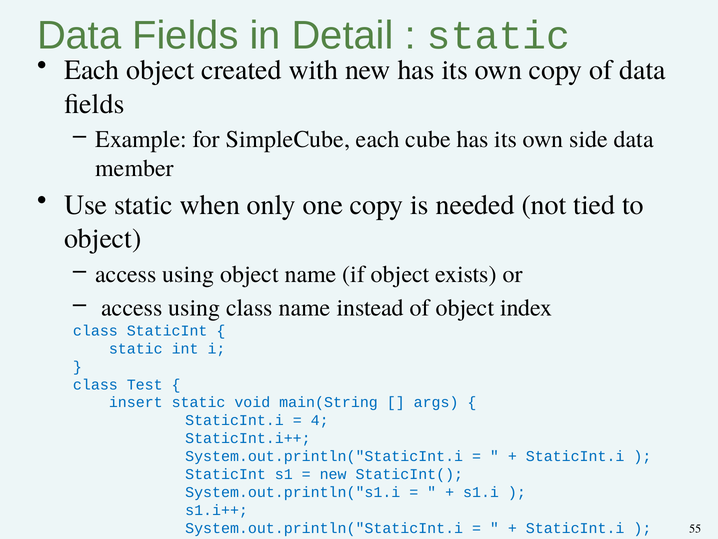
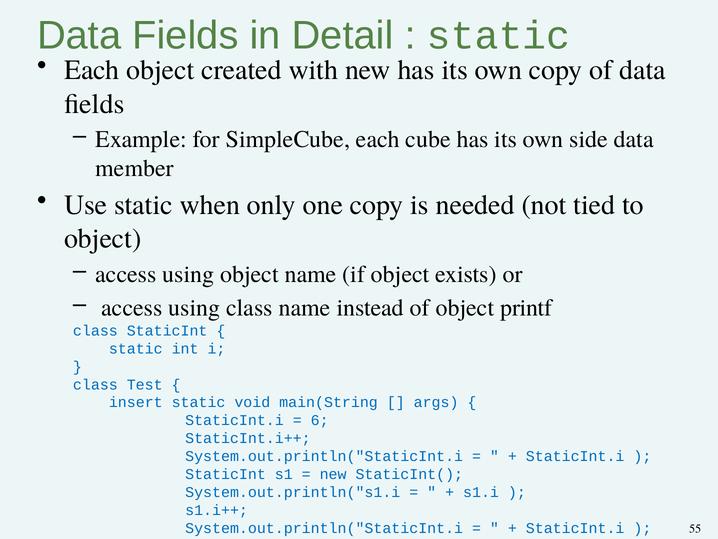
index: index -> printf (526, 308)
4: 4 -> 6 (320, 420)
